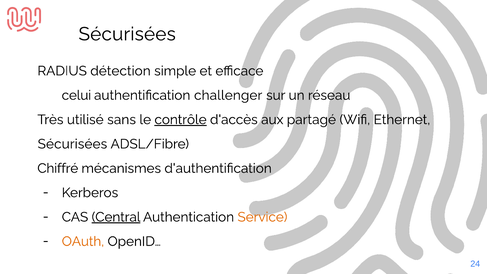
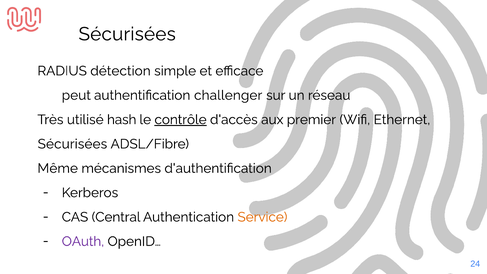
celui: celui -> peut (76, 95)
sans: sans -> hash (122, 120)
partagé: partagé -> premier (311, 120)
Chiffré: Chiffré -> Même (58, 168)
Central underline: present -> none (116, 217)
OAuth colour: orange -> purple (83, 241)
